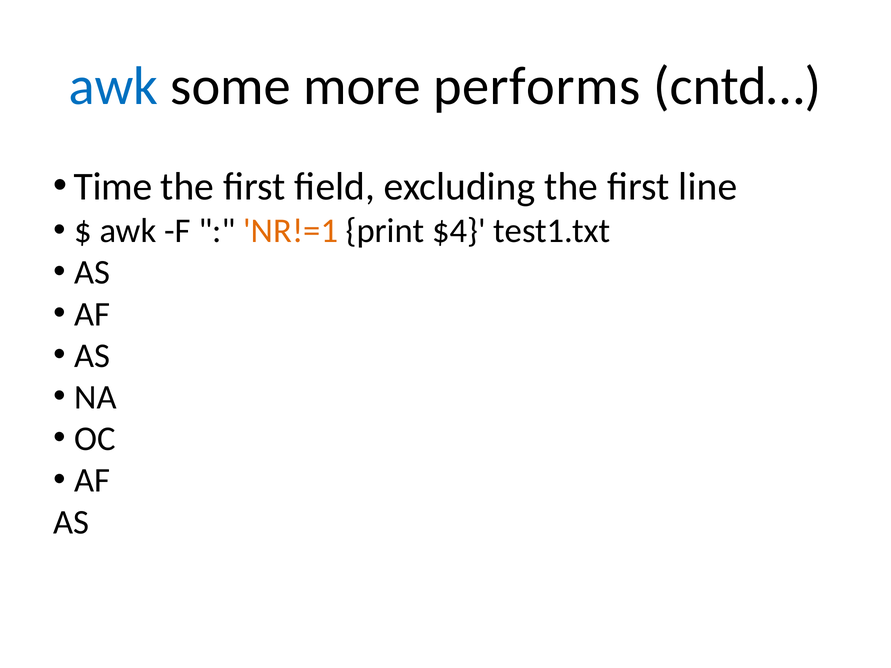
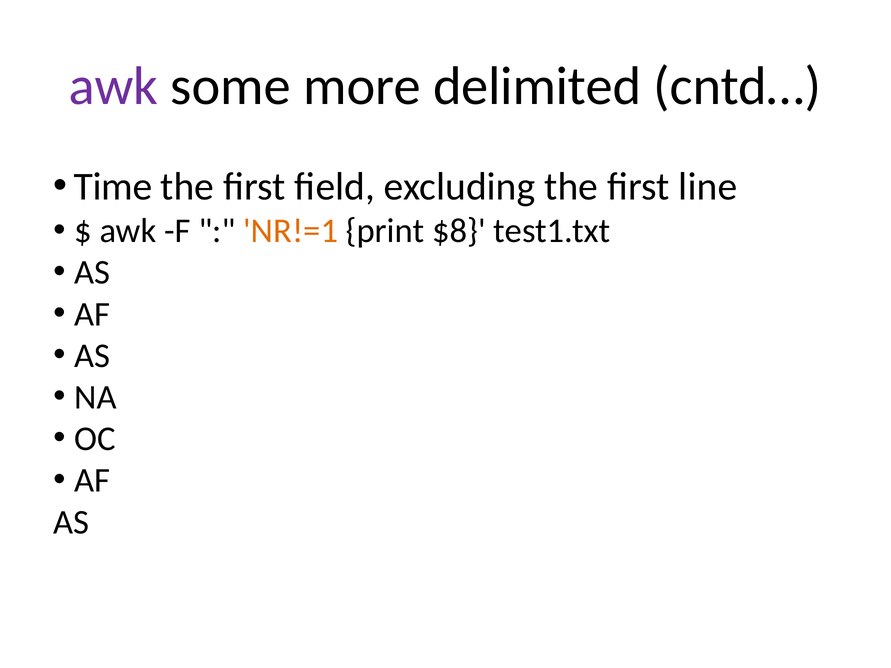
awk colour: blue -> purple (113, 86)
performs: performs -> delimited (537, 86)
$4: $4 -> $8 (459, 231)
